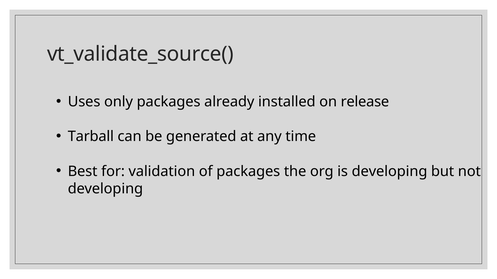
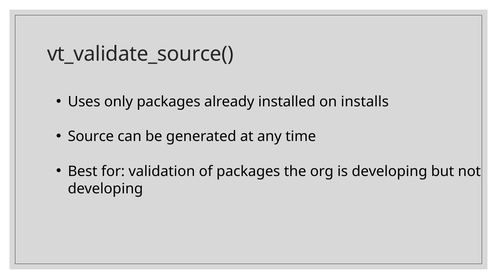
release: release -> installs (365, 102)
Tarball: Tarball -> Source (91, 137)
